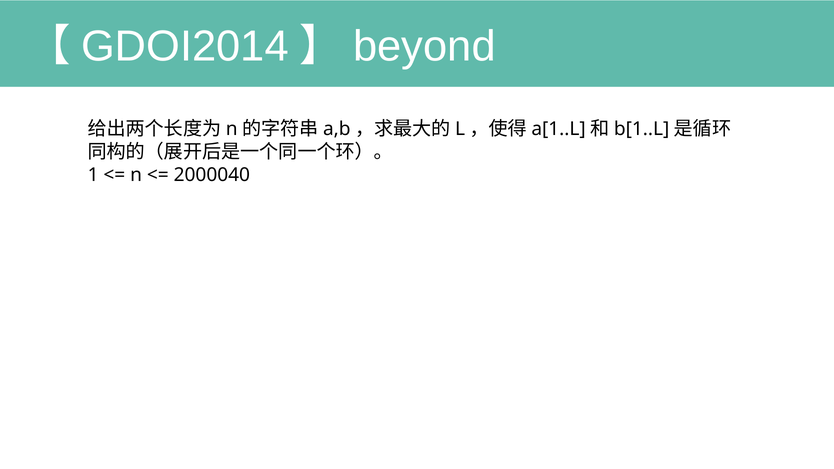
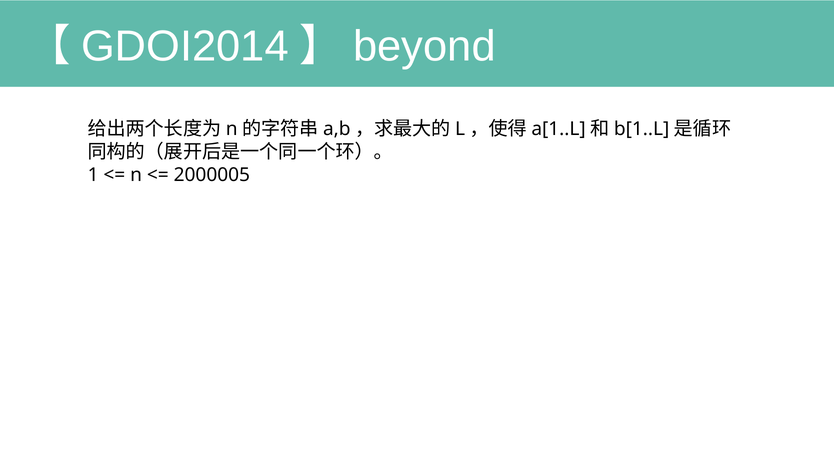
2000040: 2000040 -> 2000005 (212, 175)
